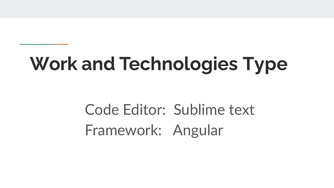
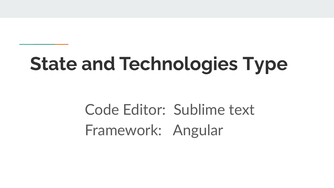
Work: Work -> State (54, 64)
